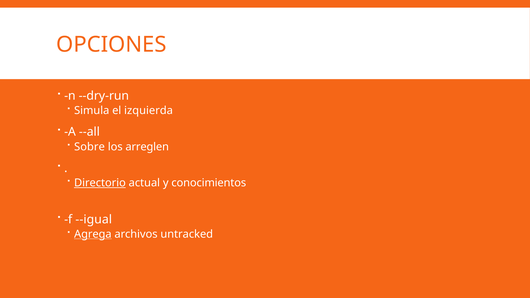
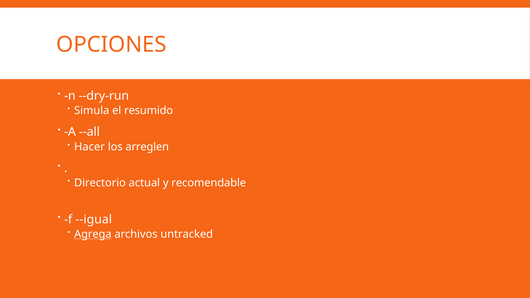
izquierda: izquierda -> resumido (149, 111)
Sobre: Sobre -> Hacer (90, 147)
Directorio underline: present -> none (100, 183)
conocimientos: conocimientos -> recomendable (209, 183)
